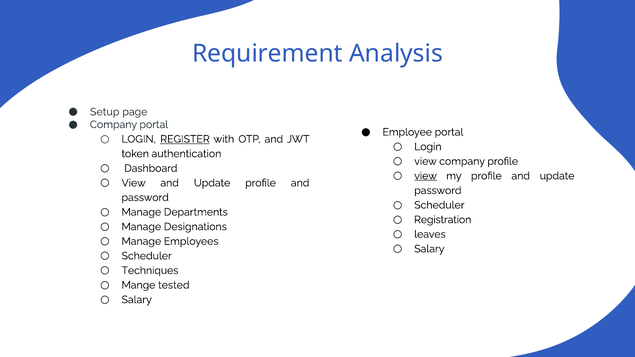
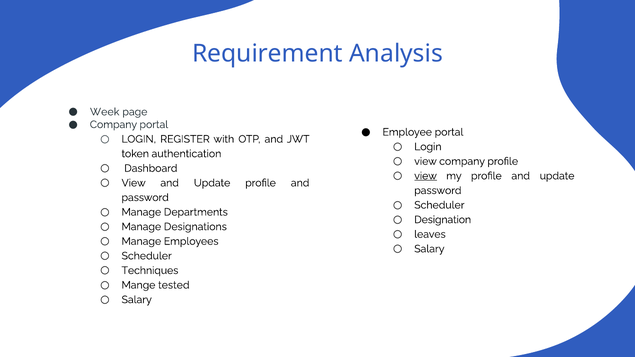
Setup: Setup -> Week (105, 112)
REGISTER underline: present -> none (185, 139)
Registration: Registration -> Designation (443, 220)
